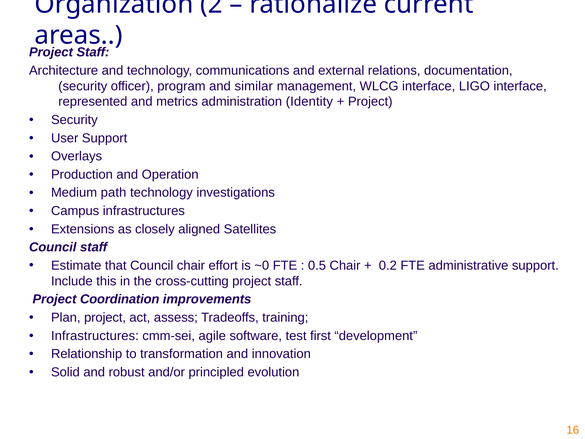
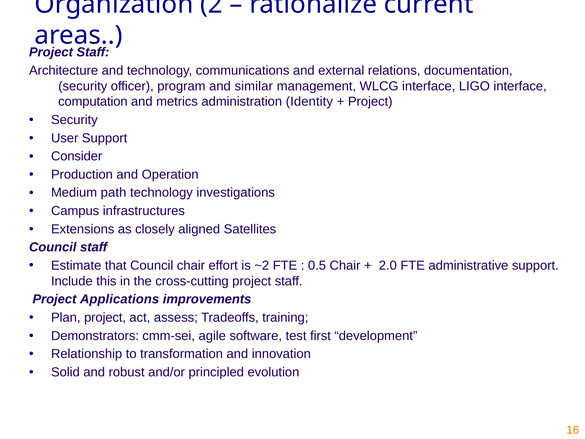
represented: represented -> computation (93, 102)
Overlays: Overlays -> Consider (77, 156)
~0: ~0 -> ~2 (262, 265)
0.2: 0.2 -> 2.0 (388, 265)
Coordination: Coordination -> Applications (120, 299)
Infrastructures: Infrastructures -> Demonstrators (95, 336)
